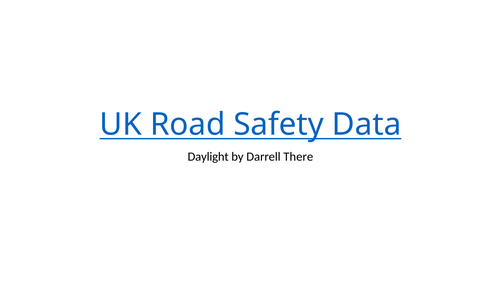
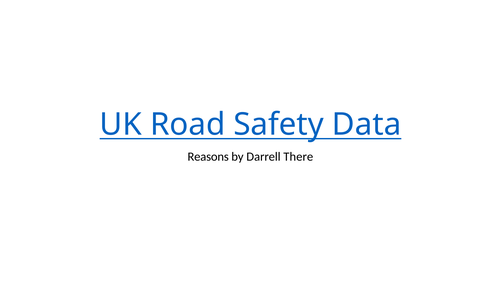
Daylight: Daylight -> Reasons (208, 157)
